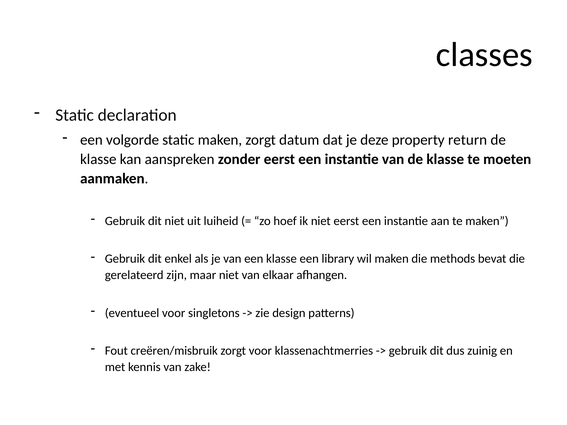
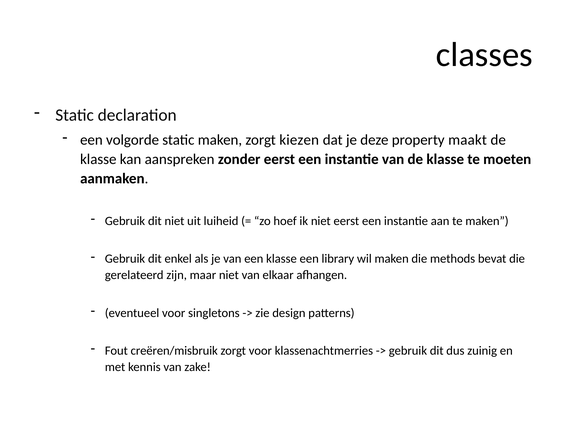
datum: datum -> kiezen (299, 140)
return: return -> maakt (468, 140)
